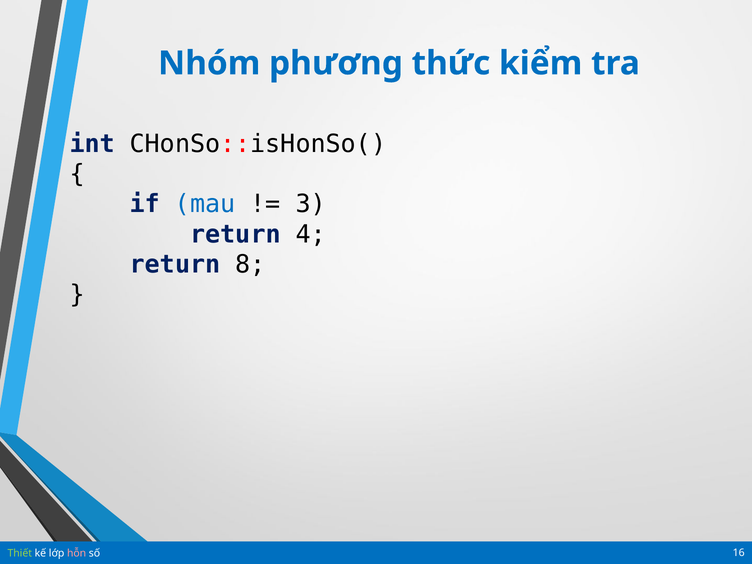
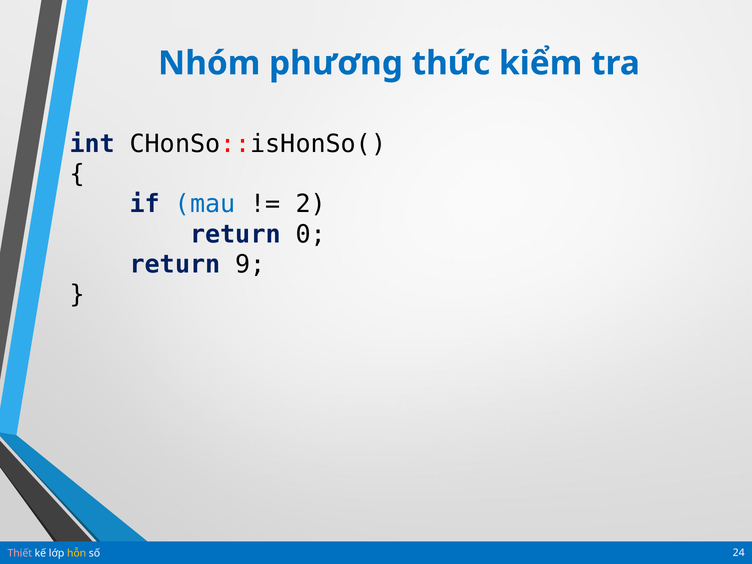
3: 3 -> 2 (311, 204)
4: 4 -> 0 (311, 234)
8: 8 -> 9 (250, 264)
Thiết colour: light green -> pink (20, 553)
hỗn colour: pink -> yellow (77, 553)
16: 16 -> 24 (739, 553)
